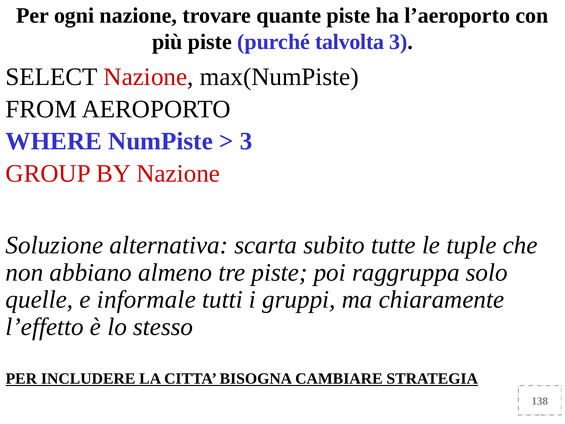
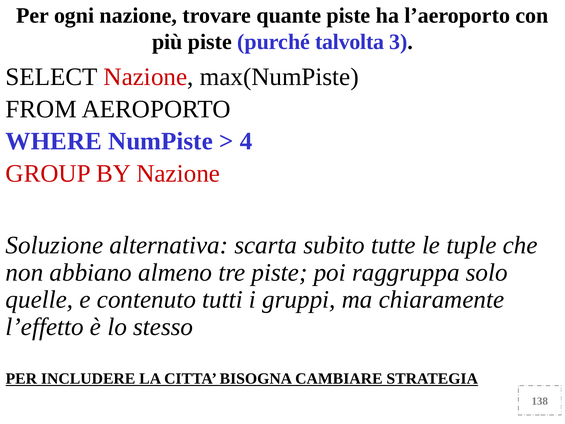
3: 3 -> 4 (246, 141)
informale: informale -> contenuto (146, 299)
